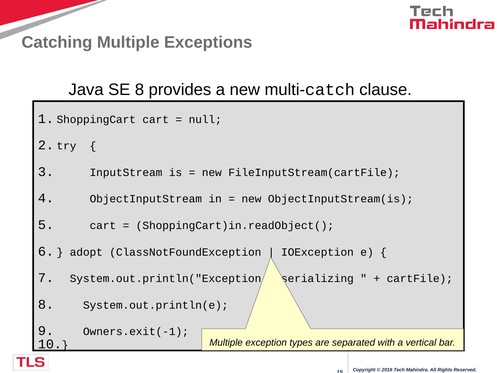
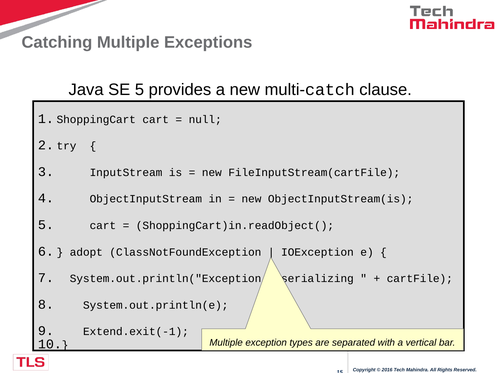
SE 8: 8 -> 5 (139, 90)
Owners.exit(-1: Owners.exit(-1 -> Extend.exit(-1 (136, 331)
